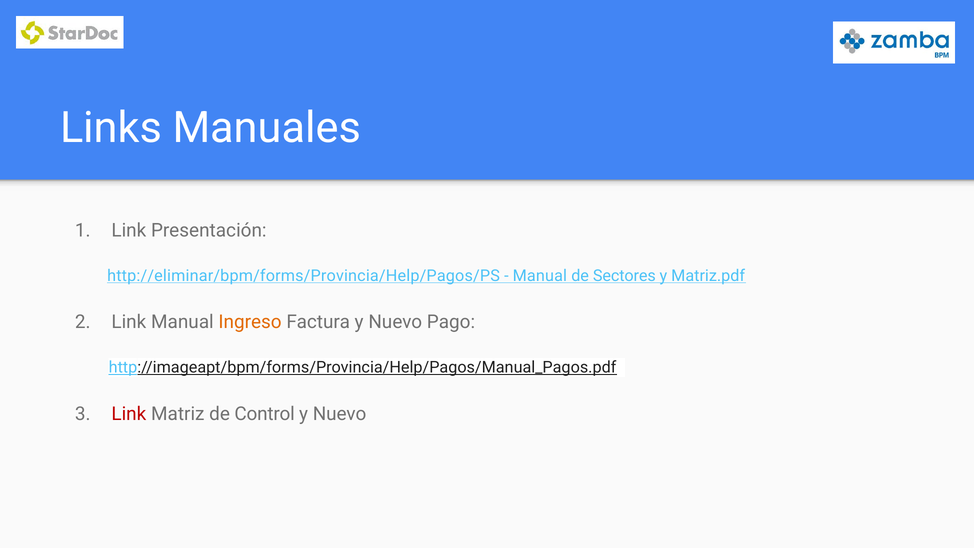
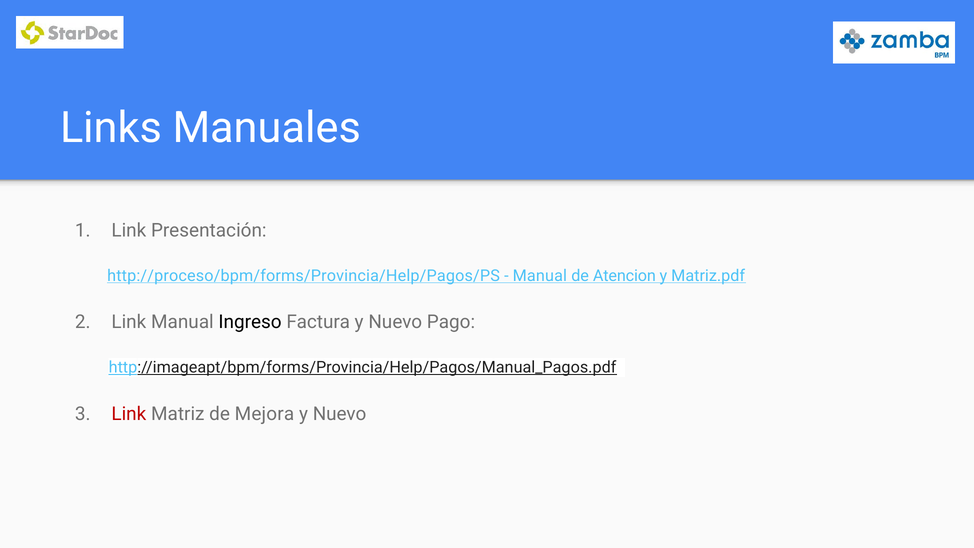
http://eliminar/bpm/forms/Provincia/Help/Pagos/PS: http://eliminar/bpm/forms/Provincia/Help/Pagos/PS -> http://proceso/bpm/forms/Provincia/Help/Pagos/PS (304, 276)
Sectores: Sectores -> Atencion (624, 276)
Ingreso colour: orange -> black (250, 322)
Control: Control -> Mejora (264, 414)
